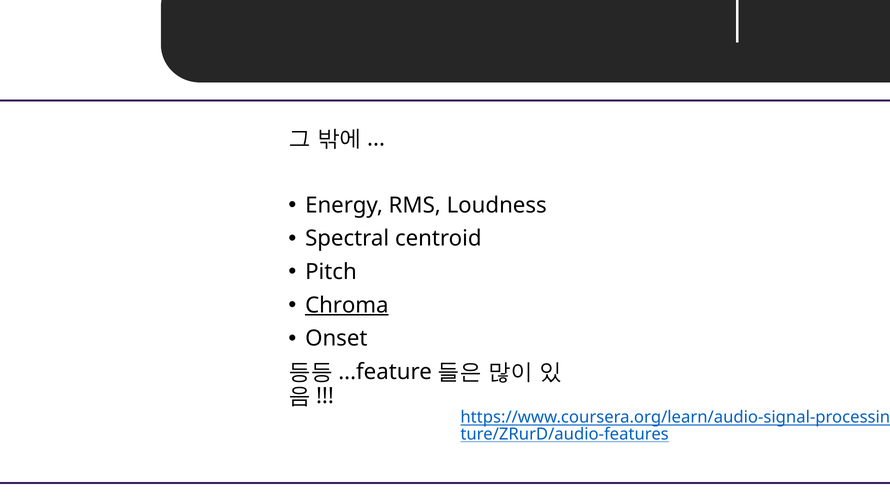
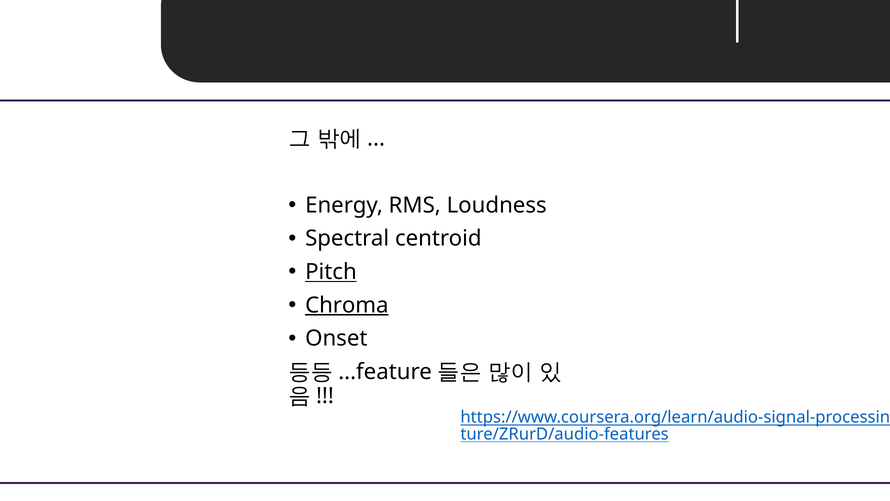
Pitch underline: none -> present (331, 272)
